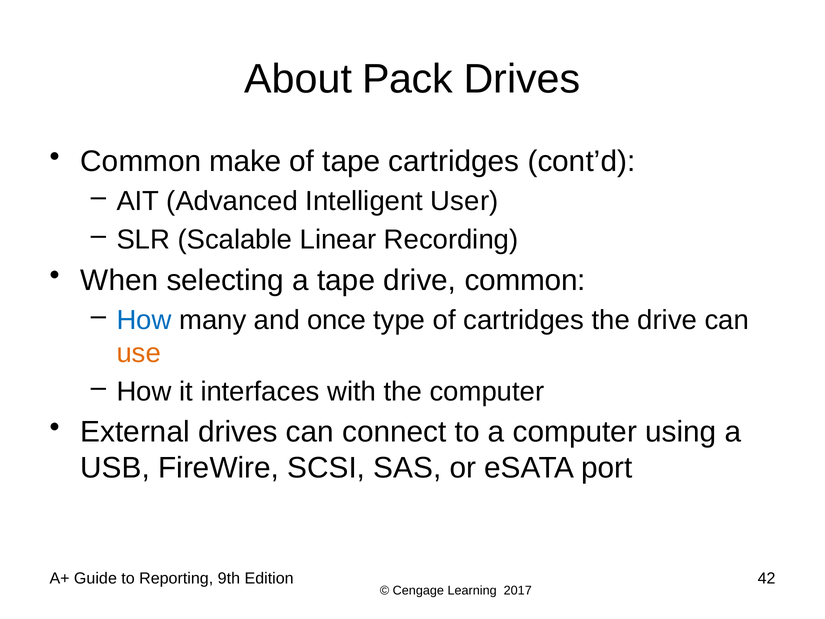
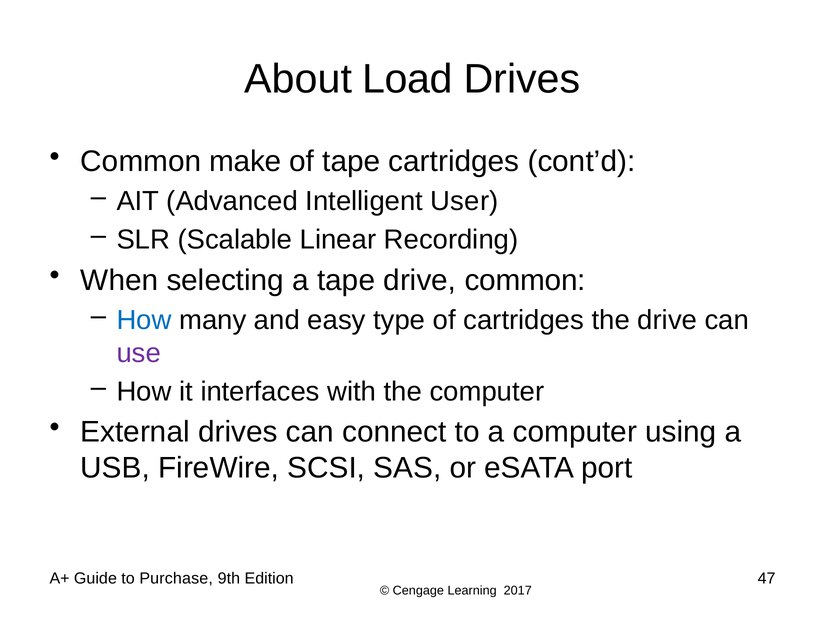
Pack: Pack -> Load (408, 79)
once: once -> easy (337, 320)
use colour: orange -> purple (139, 353)
Reporting: Reporting -> Purchase (176, 578)
42: 42 -> 47 (767, 578)
